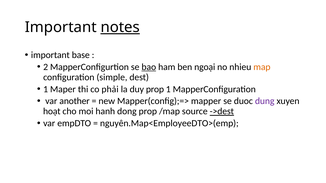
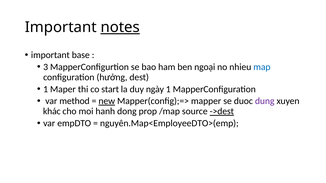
2: 2 -> 3 (46, 67)
bao underline: present -> none (149, 67)
map colour: orange -> blue (262, 67)
simple: simple -> hưởng (112, 77)
phải: phải -> start (110, 89)
duy prop: prop -> ngày (155, 89)
another: another -> method (75, 101)
new underline: none -> present (107, 101)
hoạt: hoạt -> khác (52, 112)
